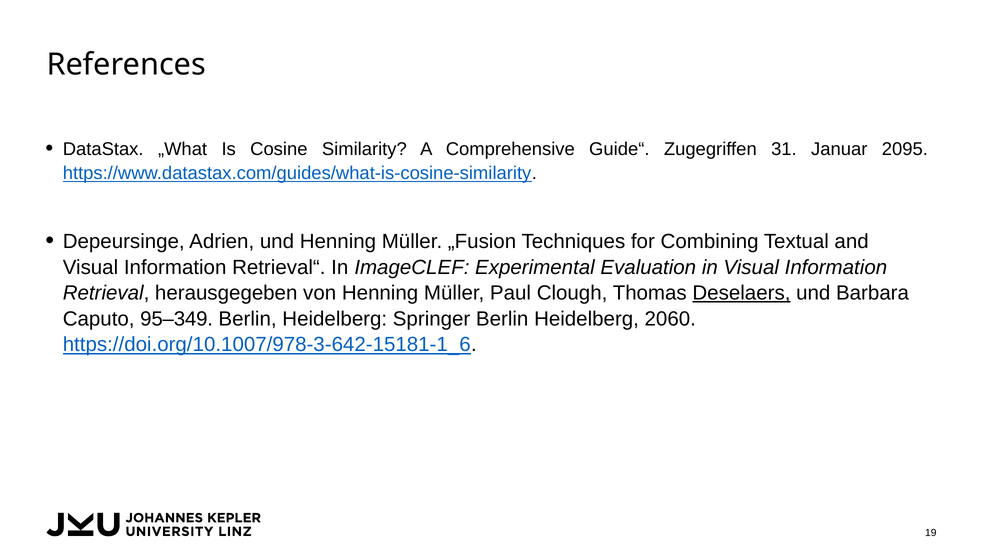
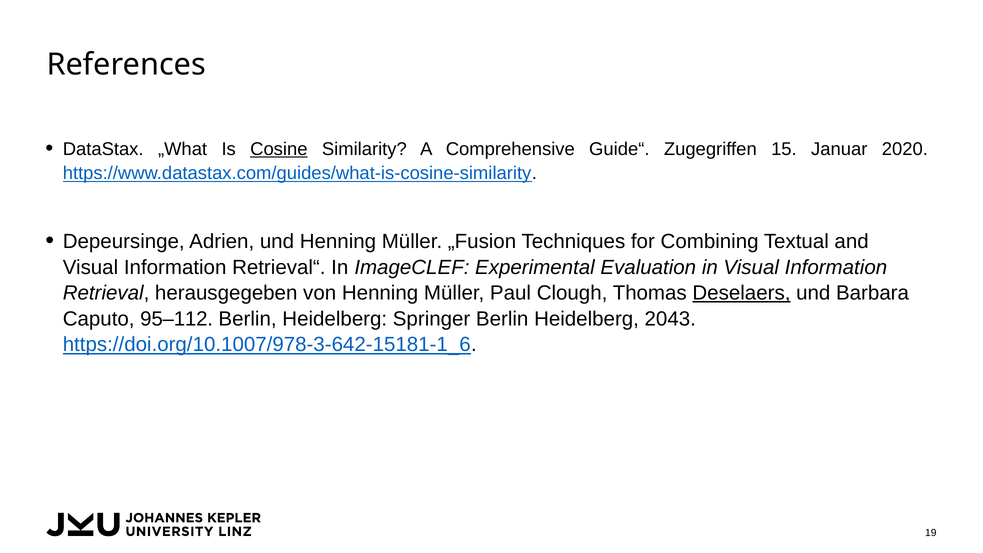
Cosine underline: none -> present (279, 149)
31: 31 -> 15 (784, 149)
2095: 2095 -> 2020 (905, 149)
95–349: 95–349 -> 95–112 (177, 319)
2060: 2060 -> 2043 (670, 319)
